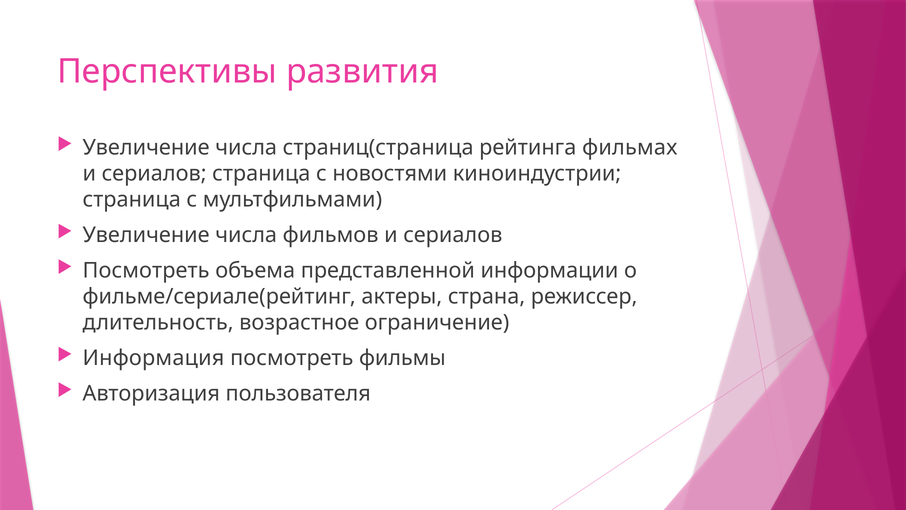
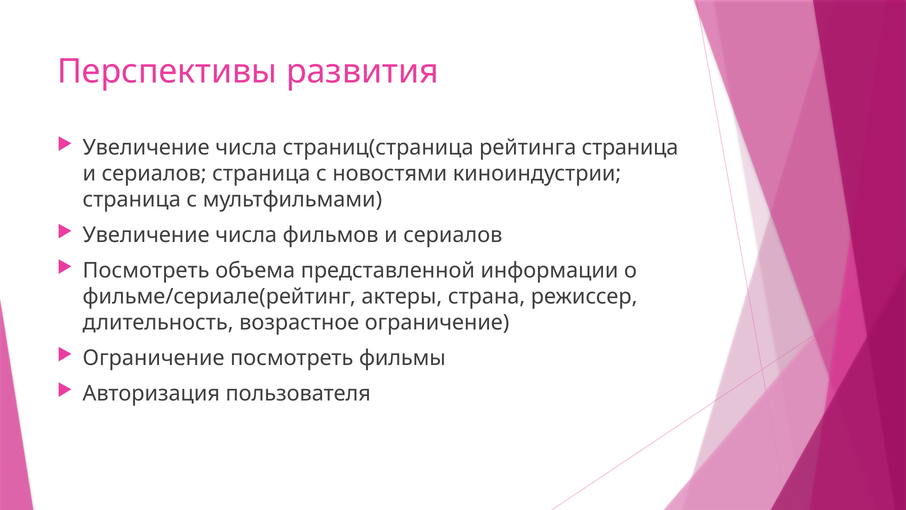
рейтинга фильмах: фильмах -> страница (630, 147)
Информация: Информация -> Ограничение (154, 358)
